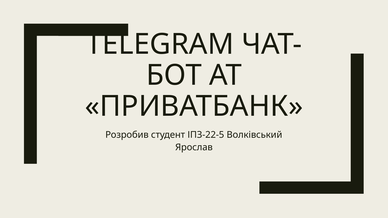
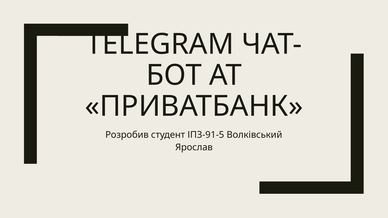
ІПЗ-22-5: ІПЗ-22-5 -> ІПЗ-91-5 (206, 135)
